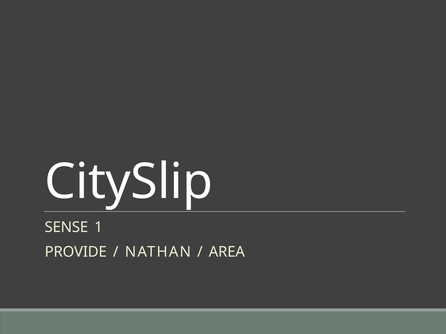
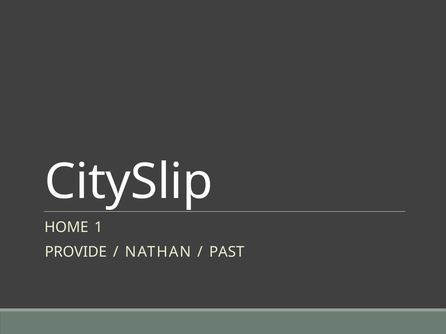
SENSE: SENSE -> HOME (66, 228)
AREA: AREA -> PAST (227, 252)
